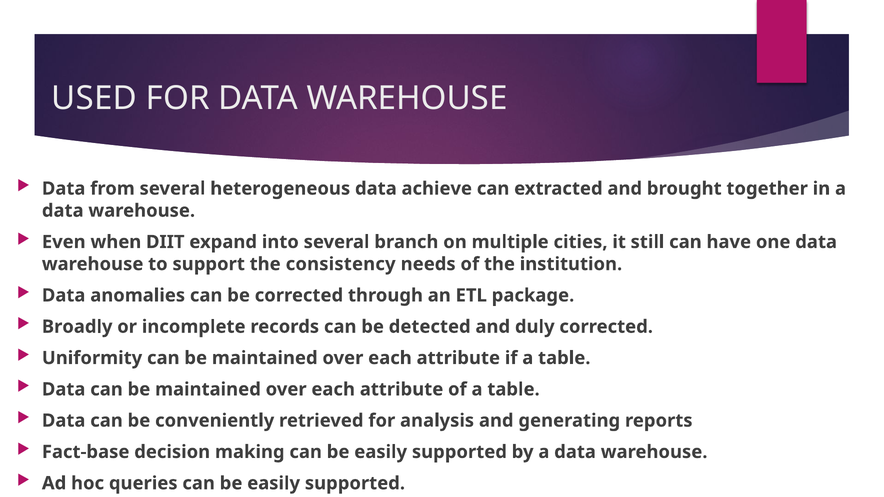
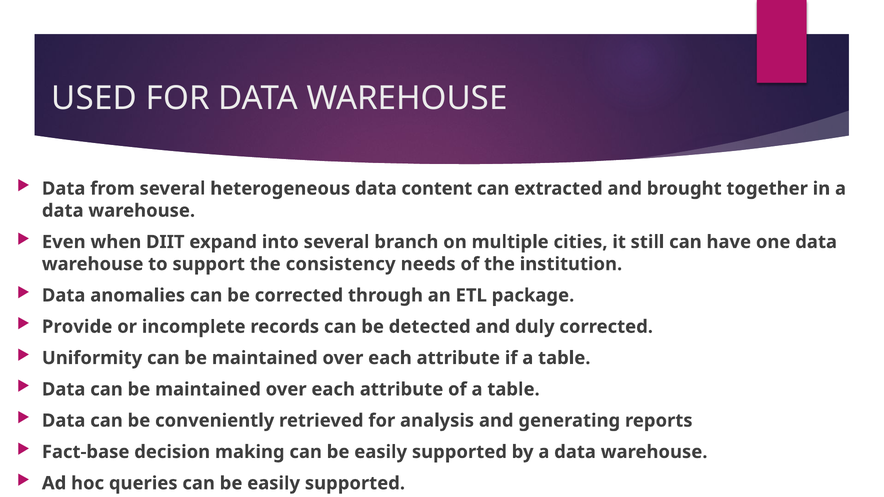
achieve: achieve -> content (437, 189)
Broadly: Broadly -> Provide (77, 327)
